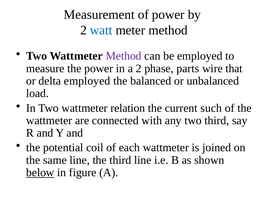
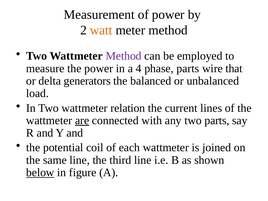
watt colour: blue -> orange (101, 30)
a 2: 2 -> 4 (139, 68)
delta employed: employed -> generators (87, 81)
such: such -> lines (211, 108)
are underline: none -> present (82, 120)
two third: third -> parts (217, 120)
